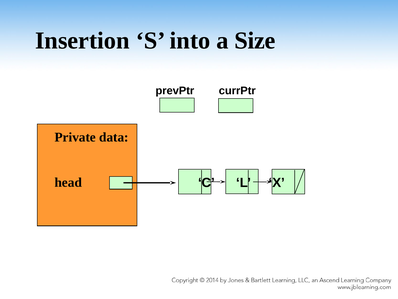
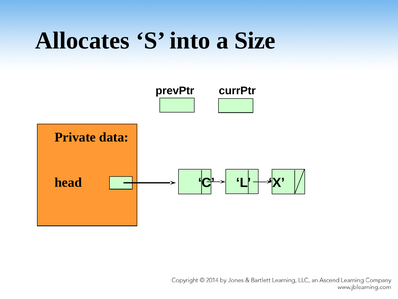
Insertion: Insertion -> Allocates (82, 40)
